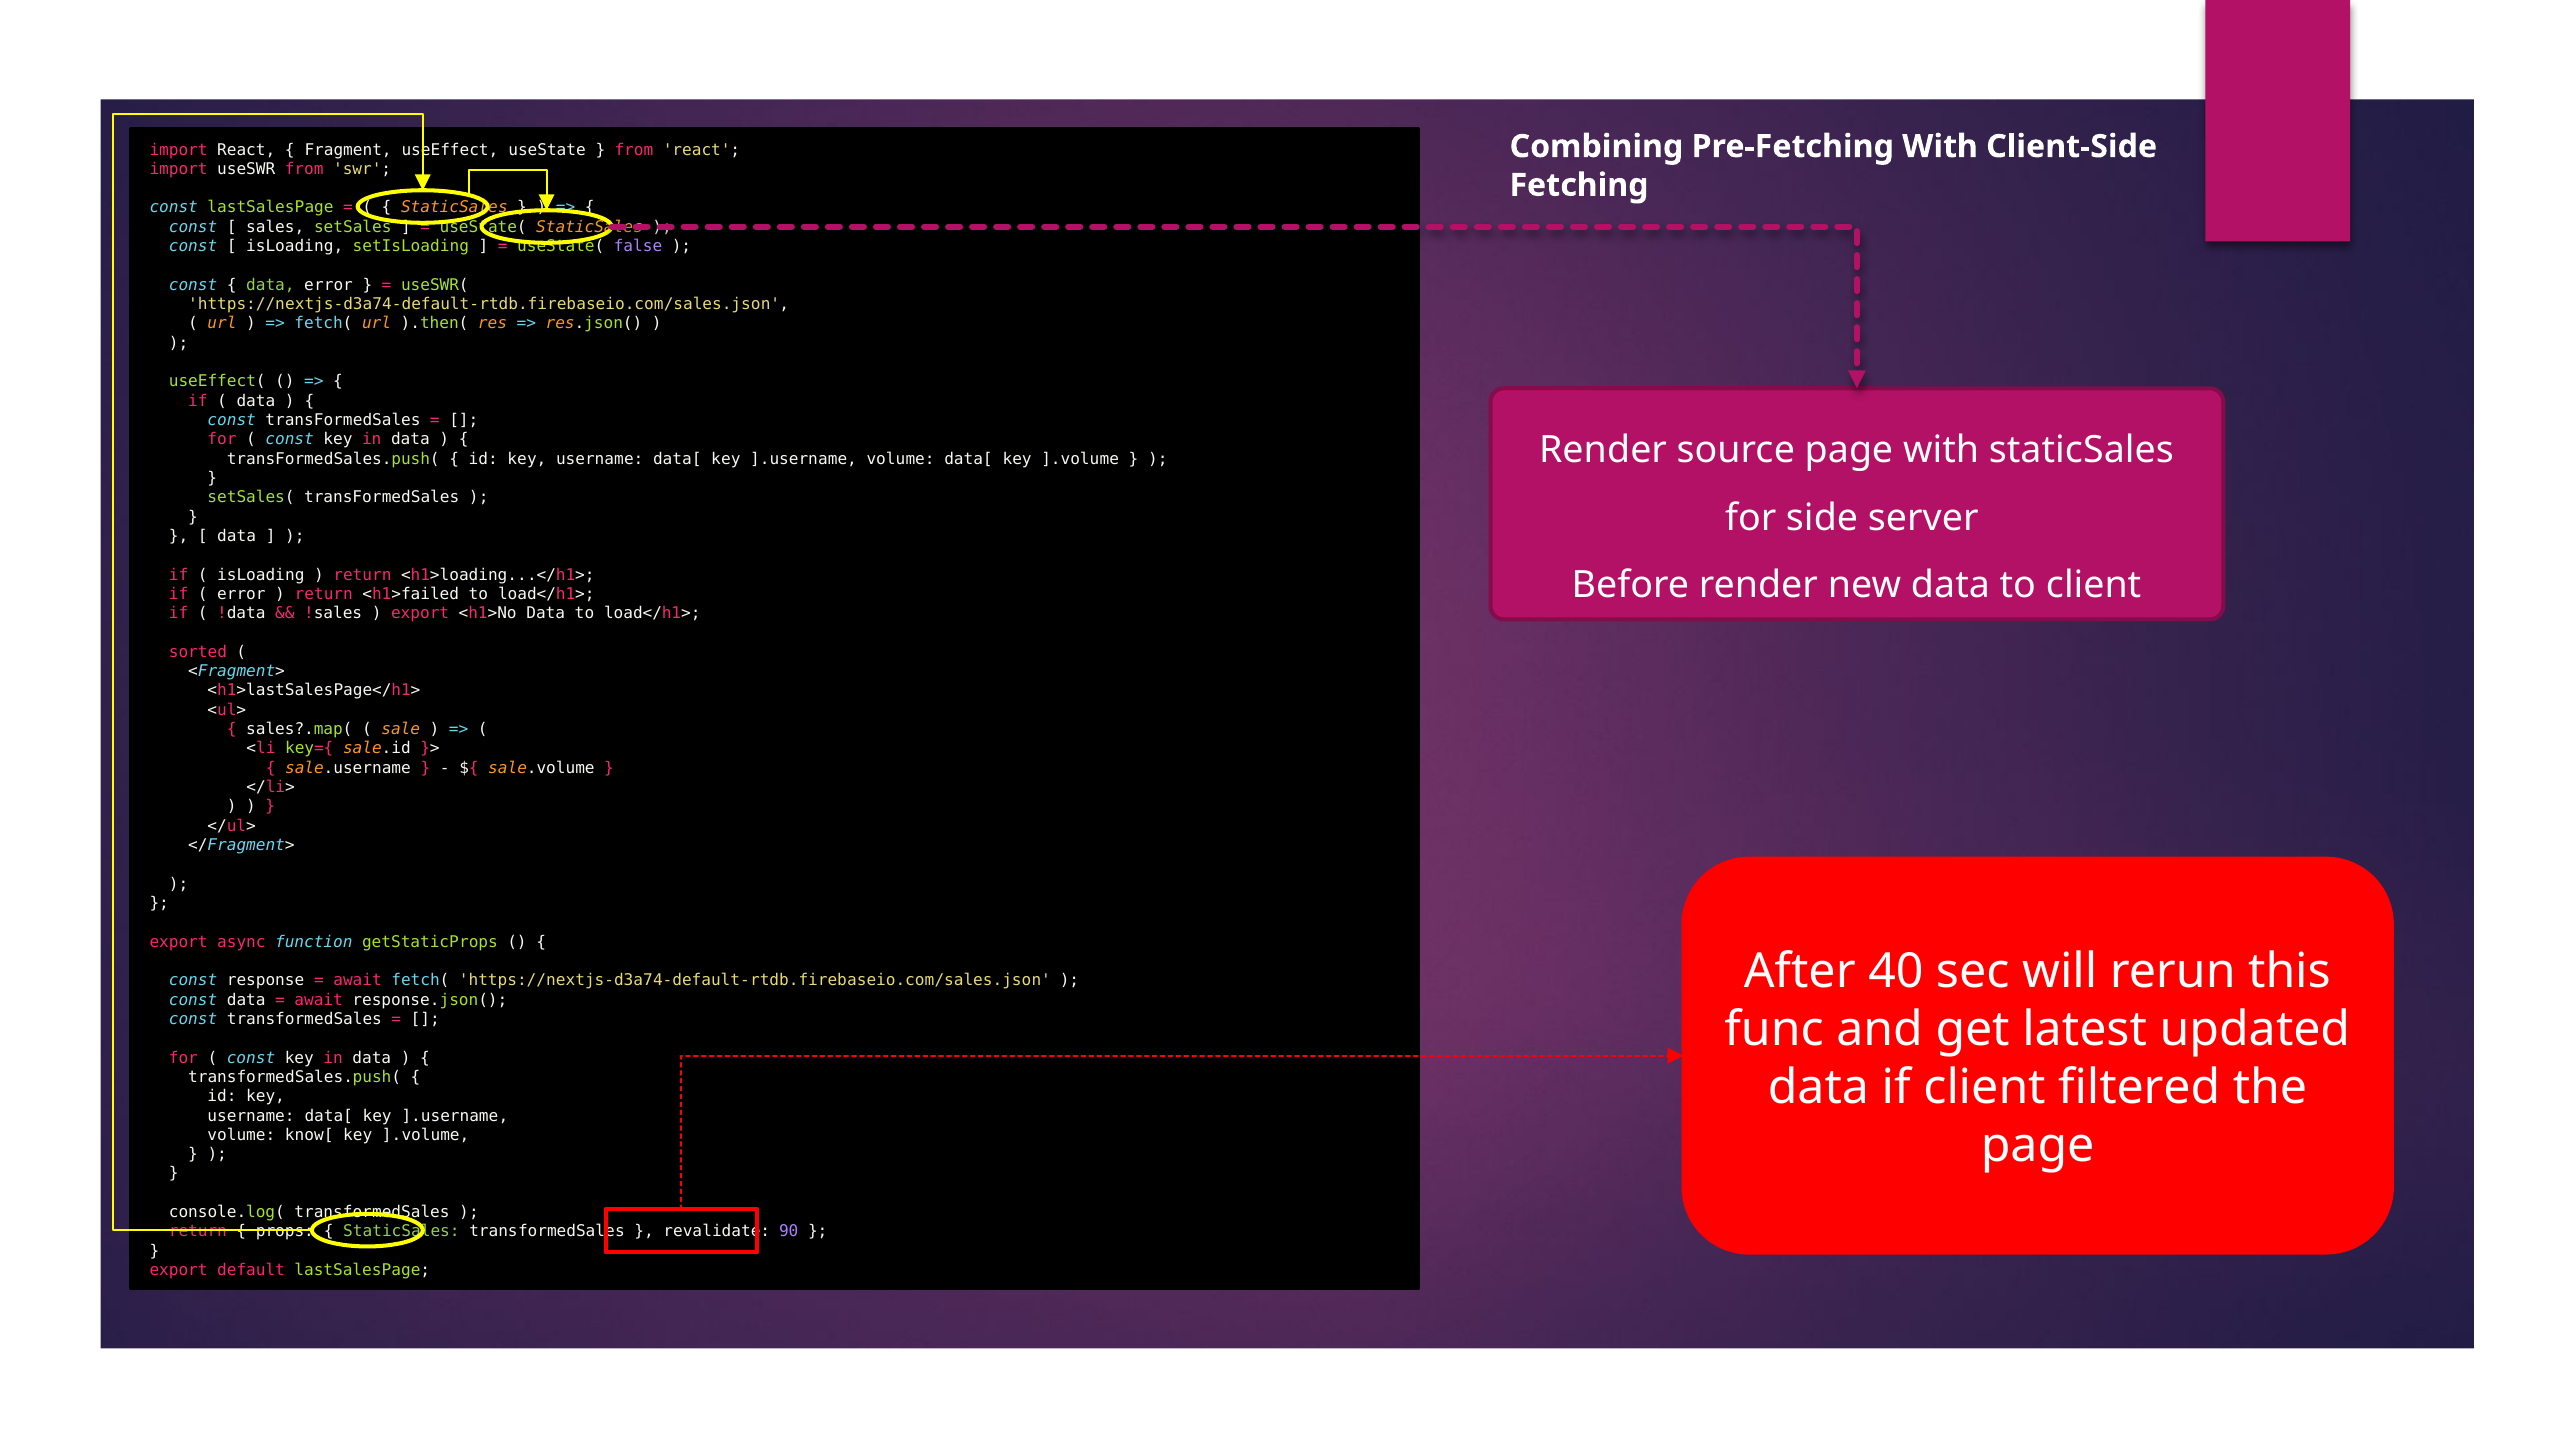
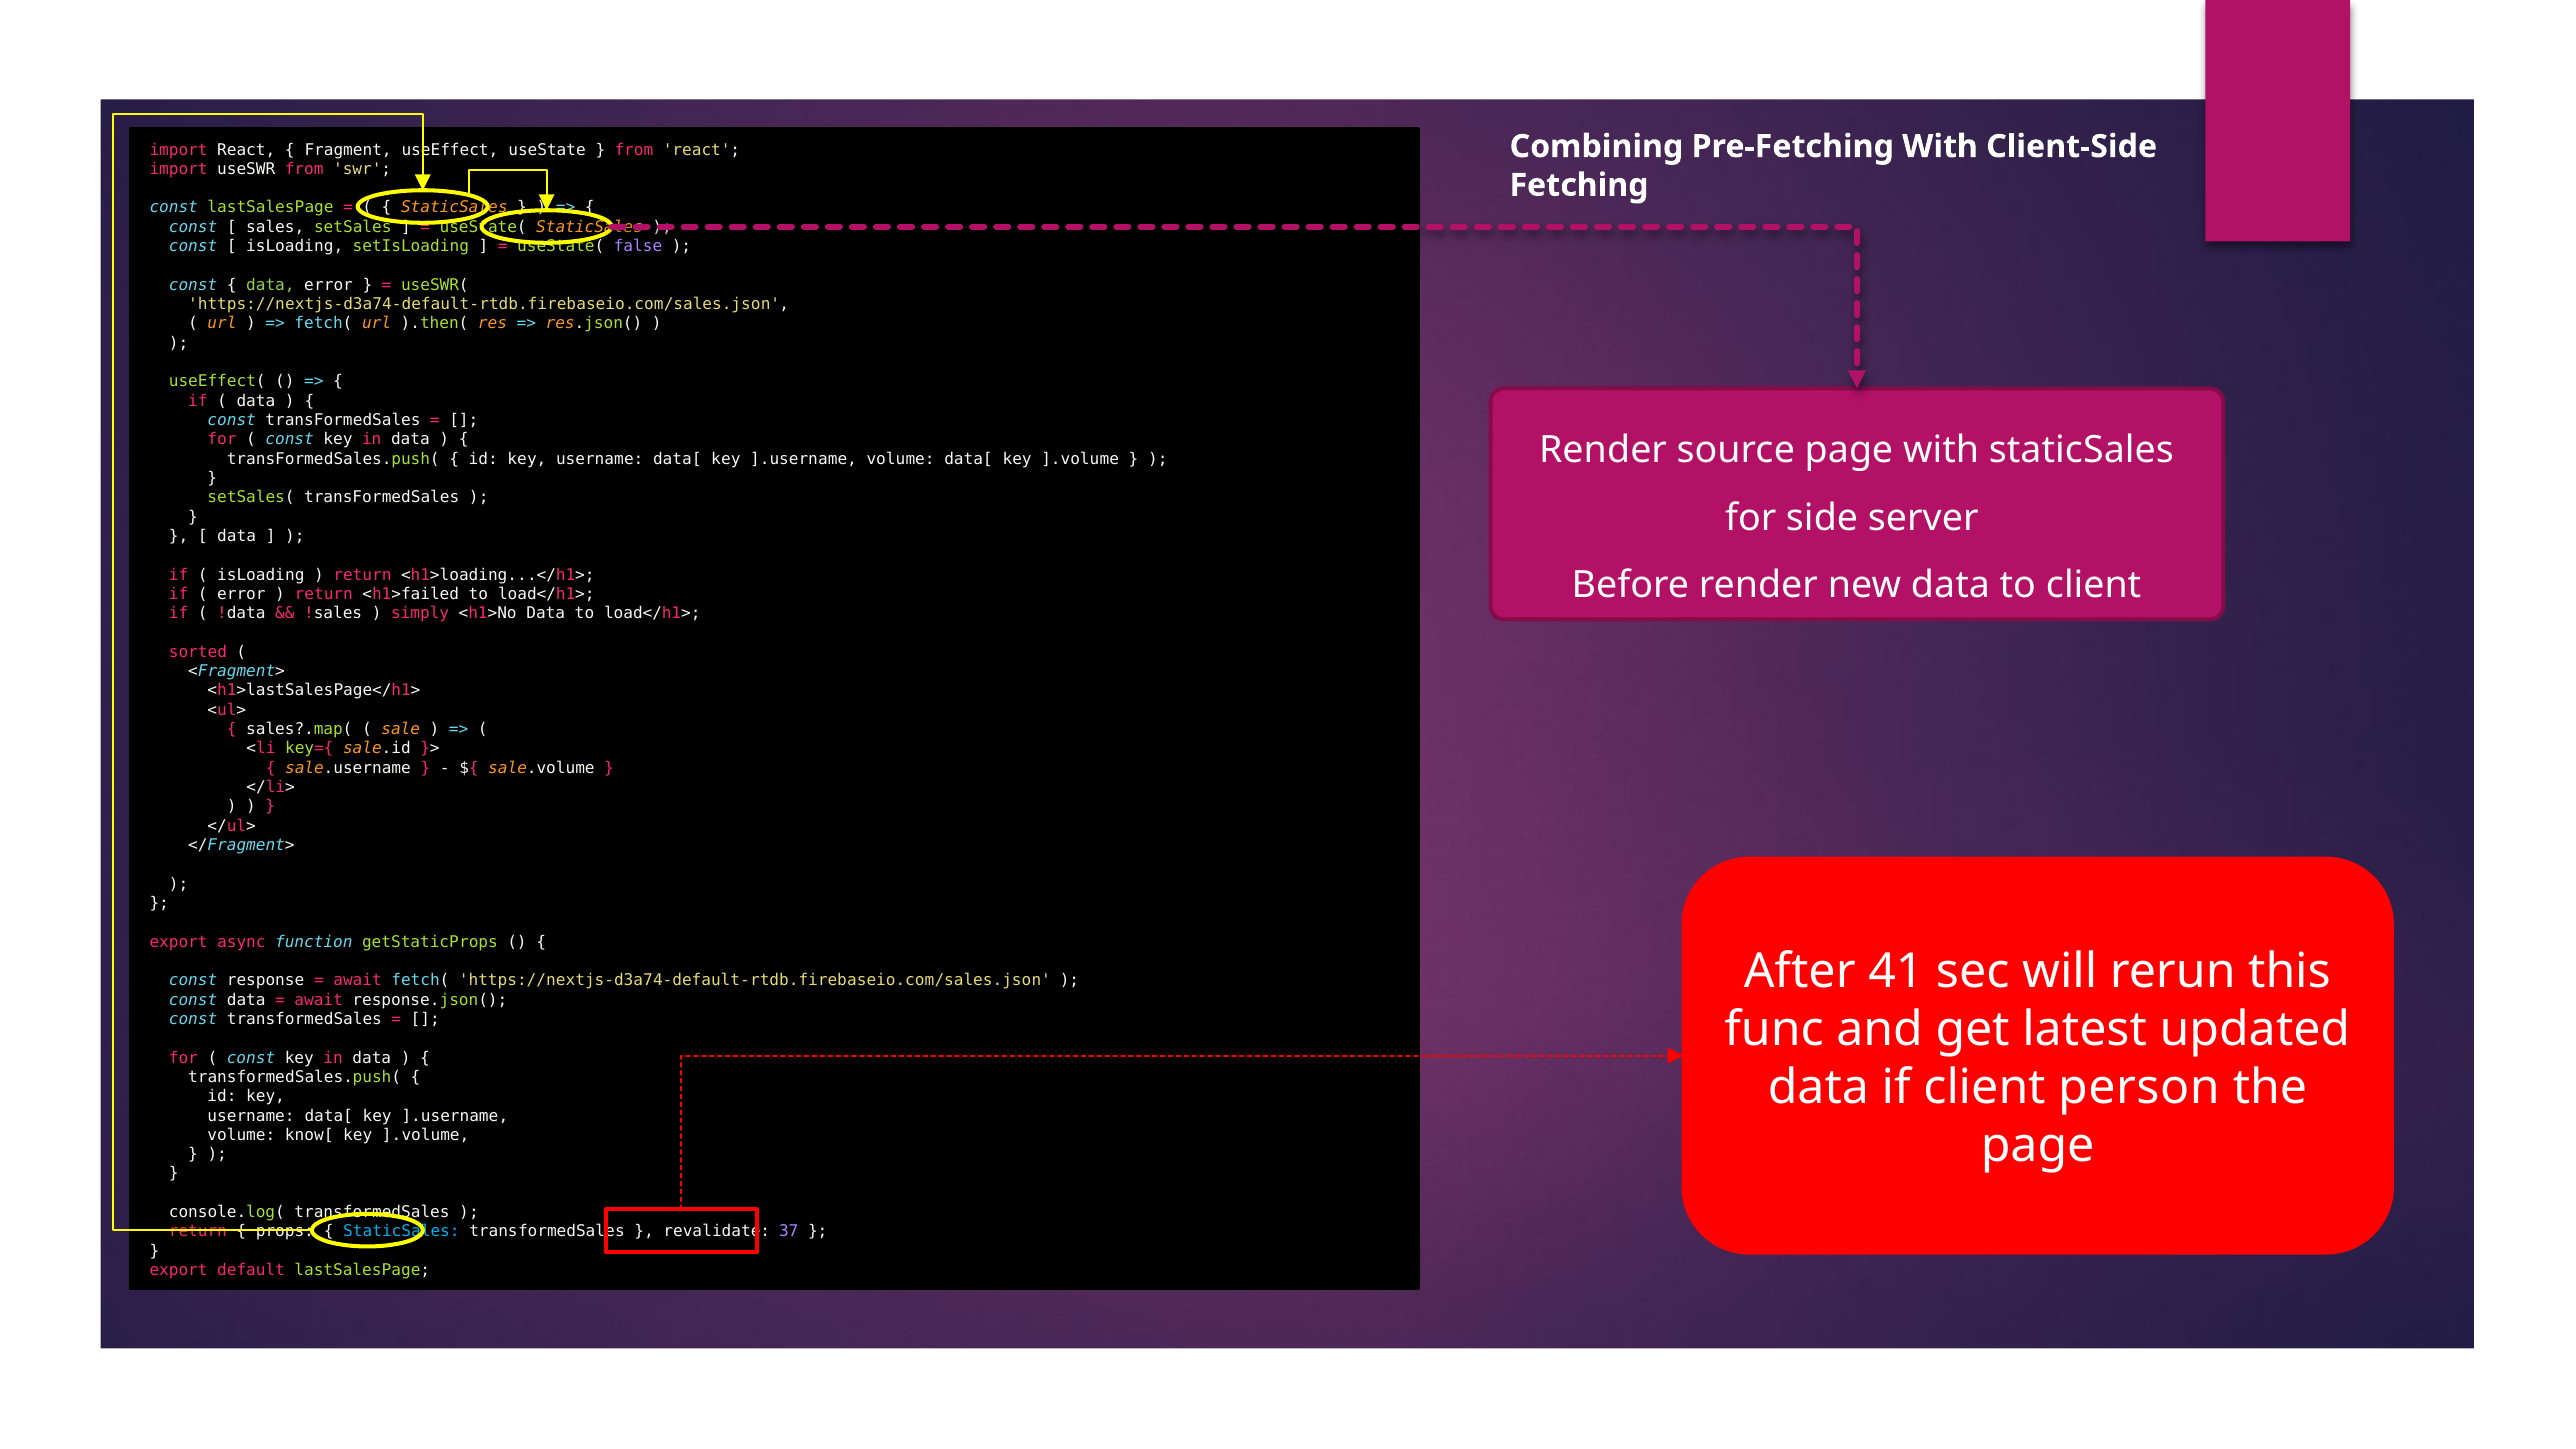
export: export -> simply (420, 613)
40: 40 -> 41 (1896, 972)
filtered: filtered -> person (2139, 1088)
StaticSales colour: light green -> light blue (401, 1232)
90: 90 -> 37 (789, 1232)
